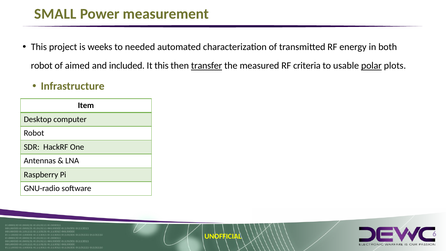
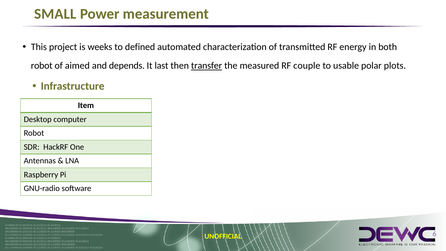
needed: needed -> defined (140, 47)
included: included -> depends (127, 66)
It this: this -> last (162, 66)
criteria: criteria -> couple (307, 66)
polar underline: present -> none (371, 66)
